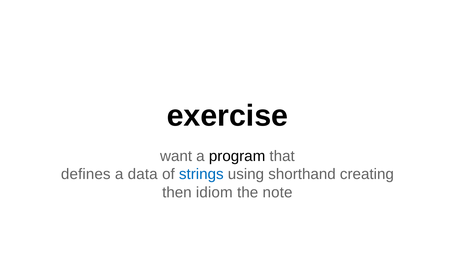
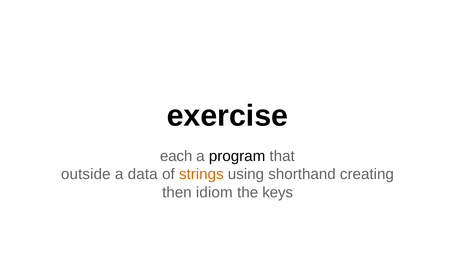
want: want -> each (176, 156)
defines: defines -> outside (86, 174)
strings colour: blue -> orange (201, 174)
note: note -> keys (278, 192)
